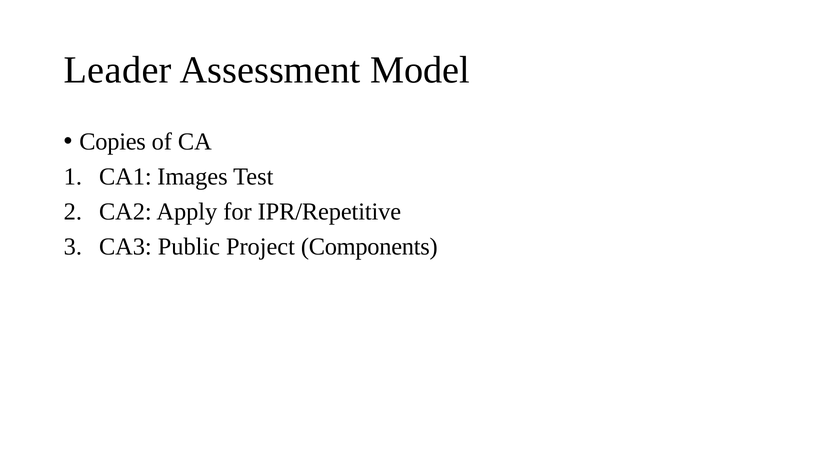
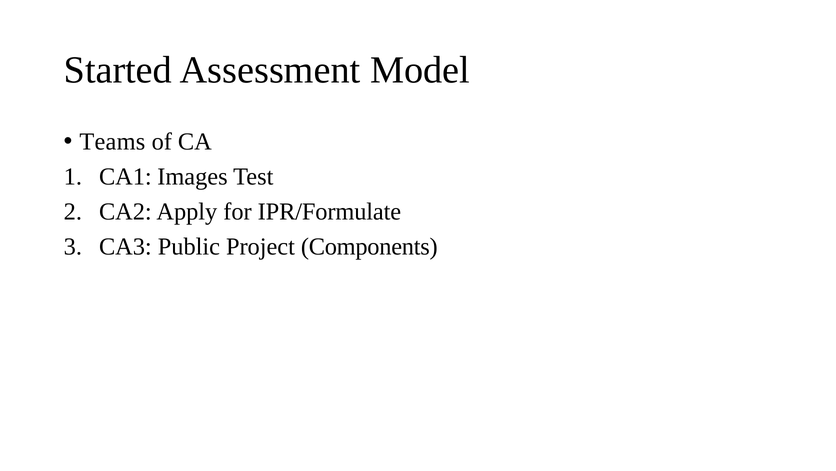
Leader: Leader -> Started (118, 70)
Copies: Copies -> Teams (112, 141)
IPR/Repetitive: IPR/Repetitive -> IPR/Formulate (329, 211)
